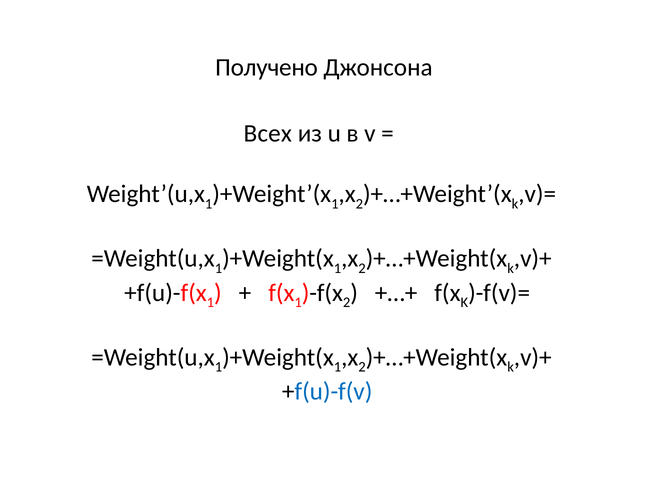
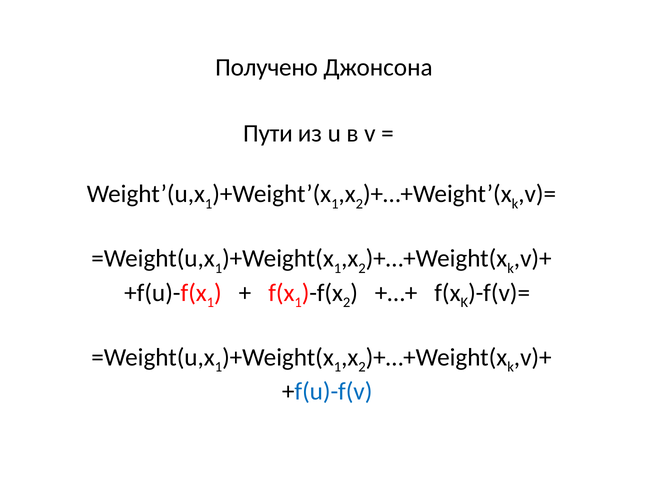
Всех: Всех -> Пути (268, 134)
